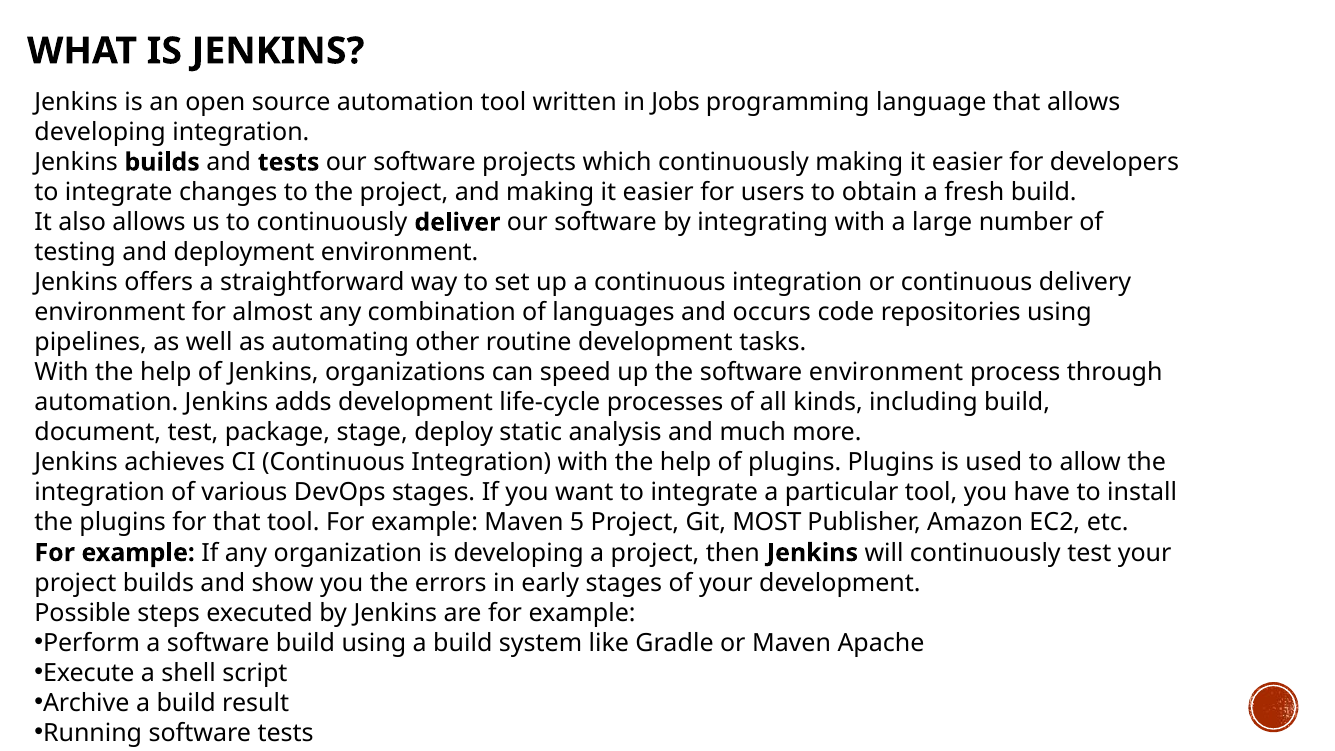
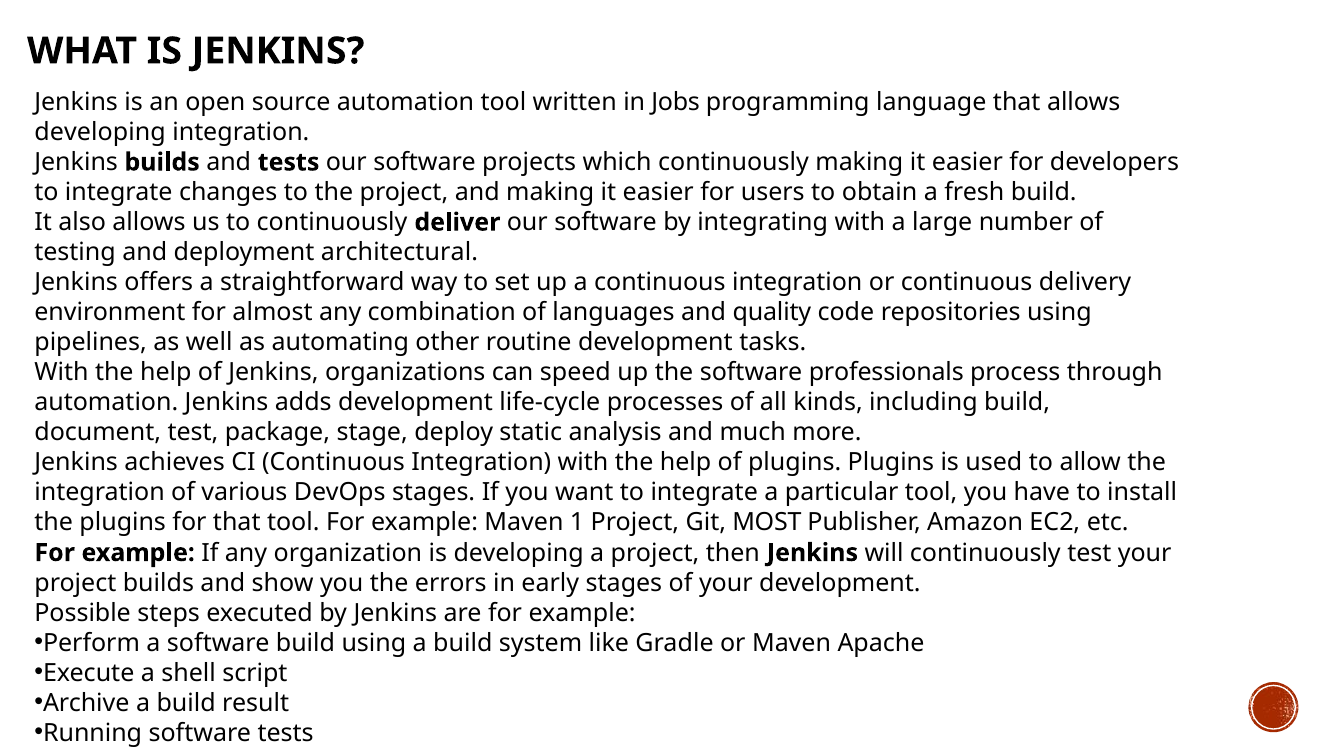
deployment environment: environment -> architectural (400, 252)
occurs: occurs -> quality (772, 312)
software environment: environment -> professionals (886, 372)
5: 5 -> 1 (577, 523)
